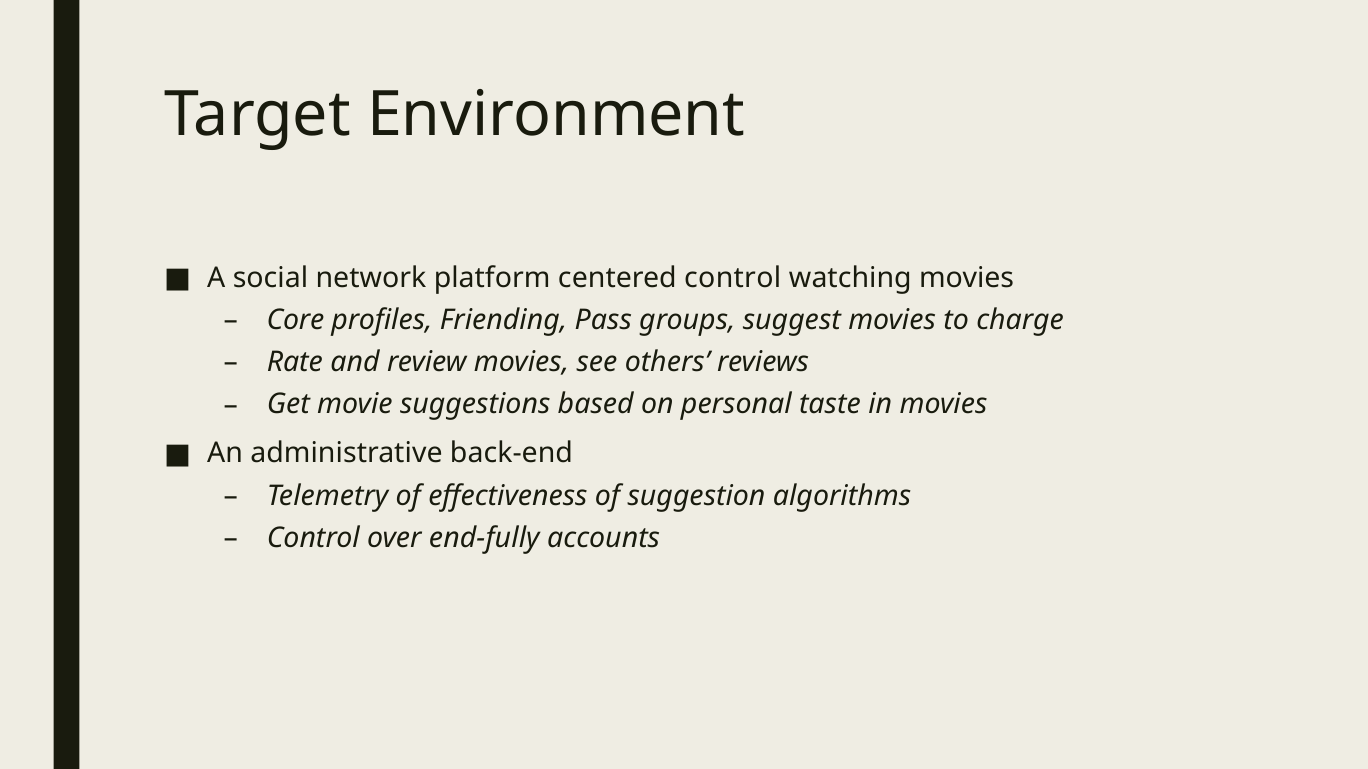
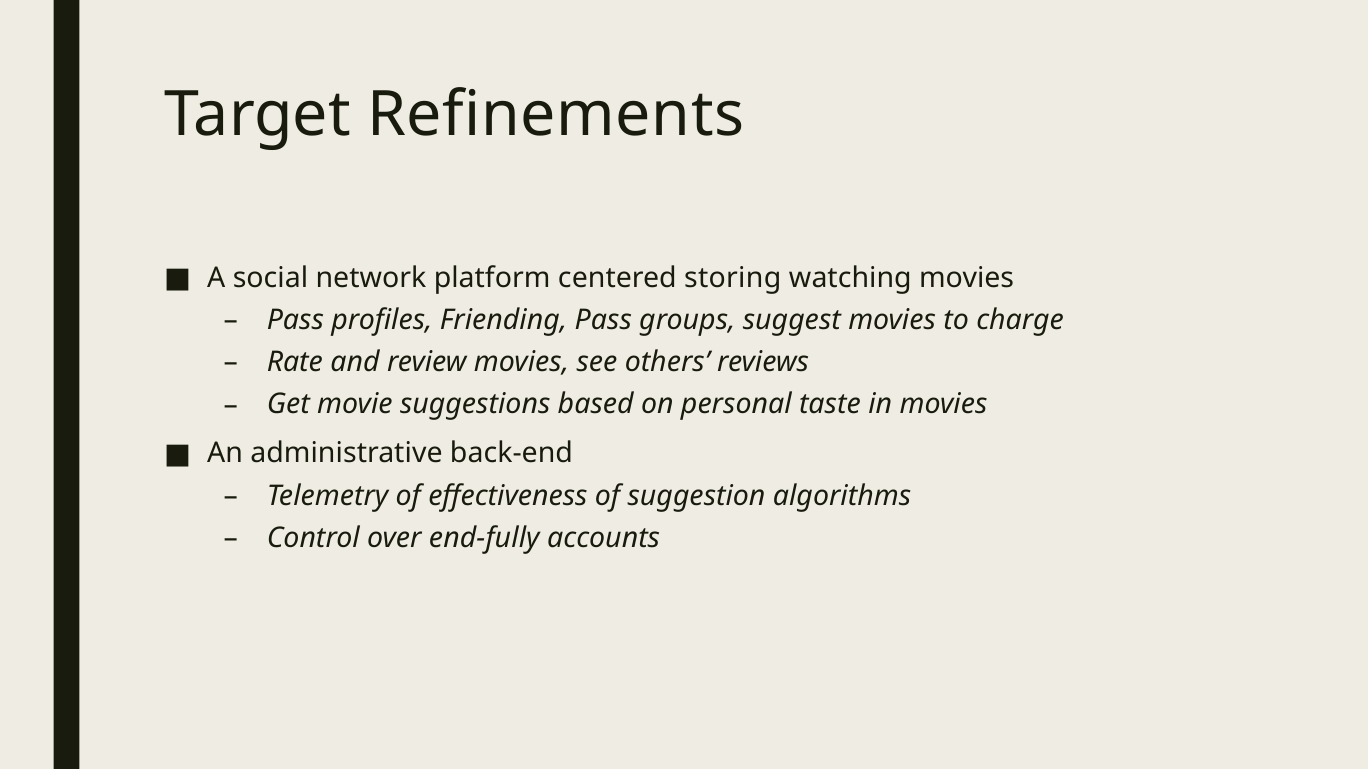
Environment: Environment -> Refinements (556, 115)
centered control: control -> storing (733, 278)
Core: Core -> Pass (295, 320)
